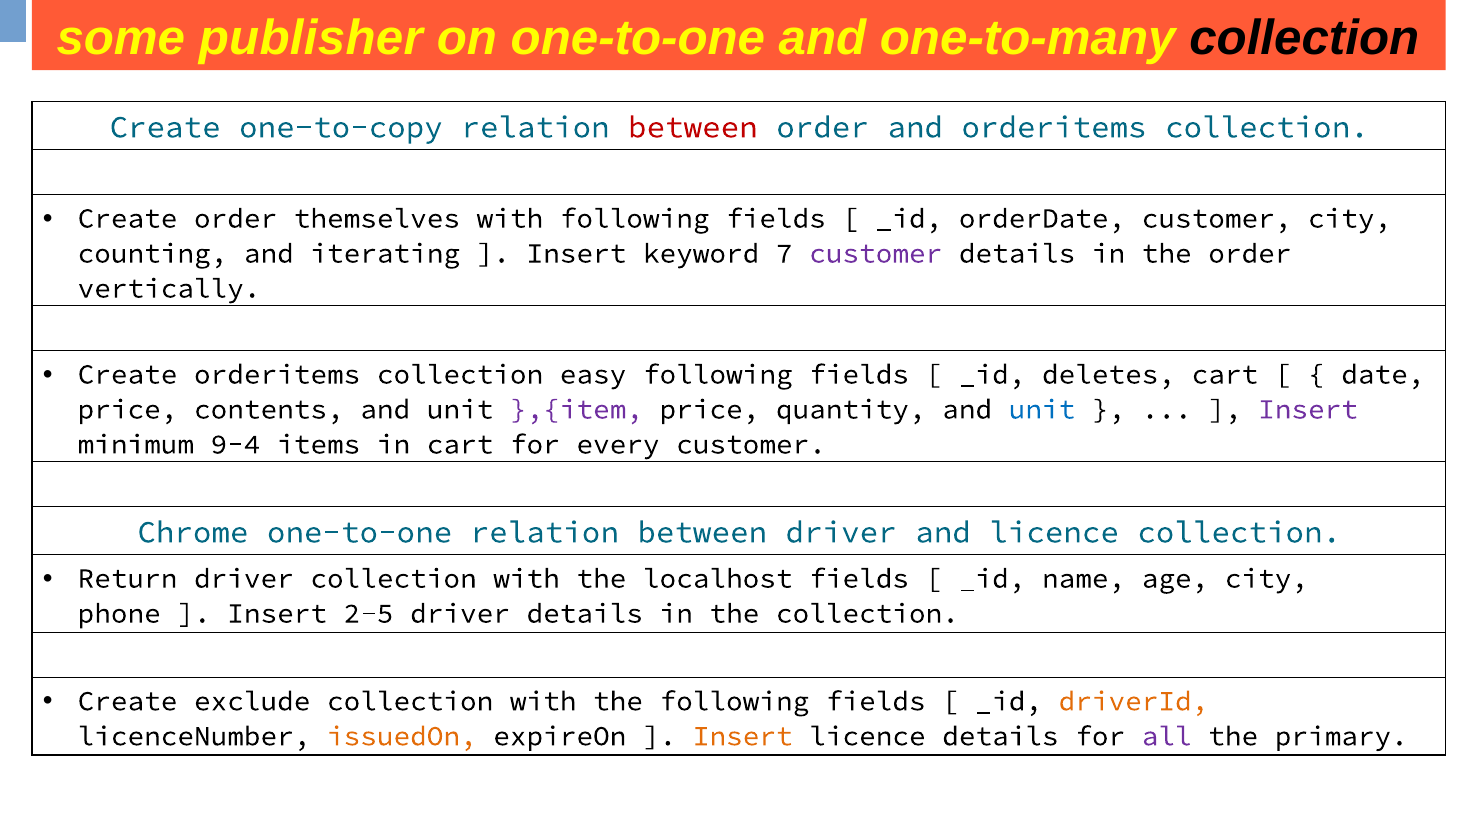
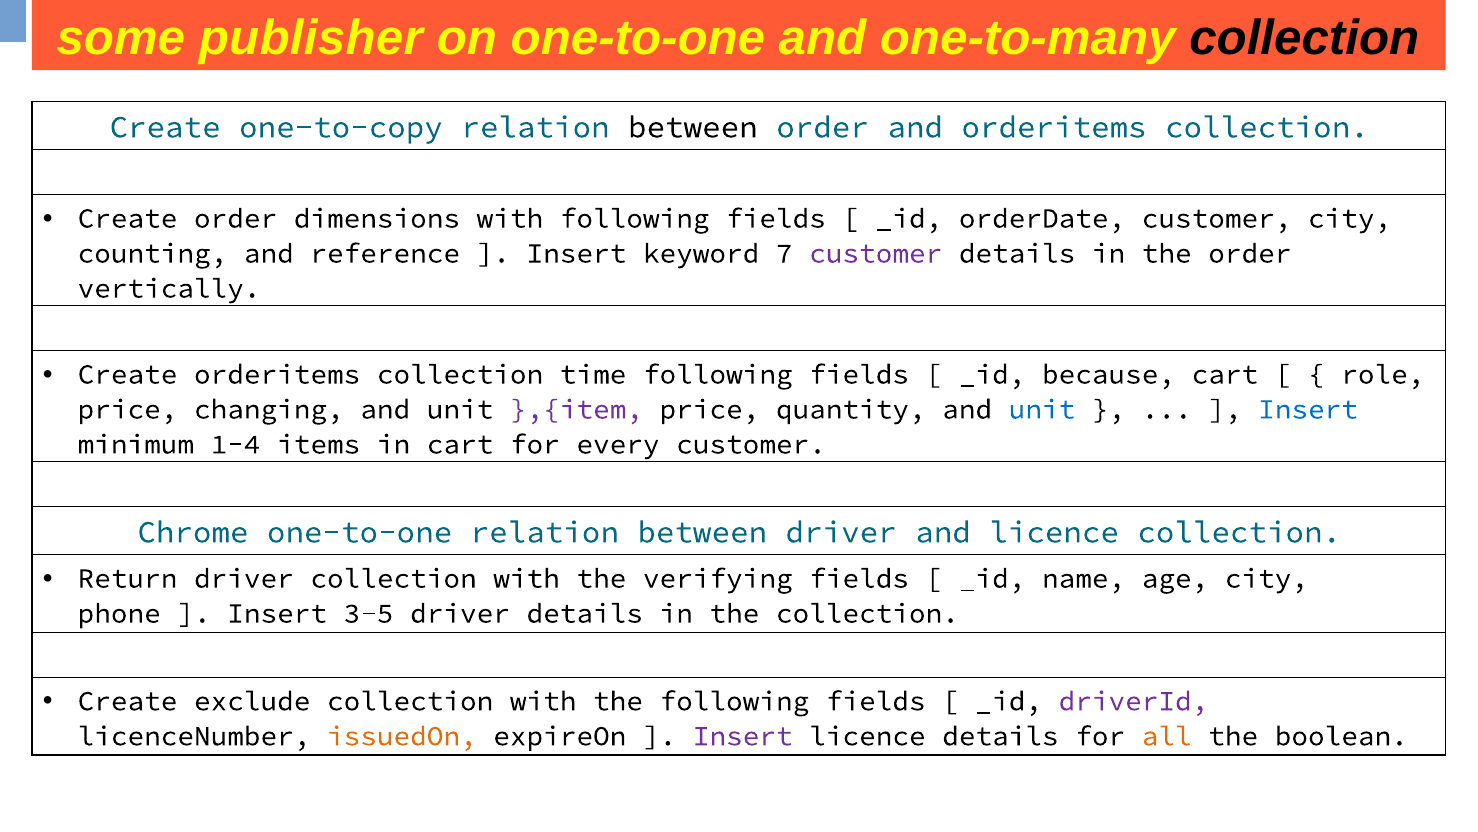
between colour: red -> black (693, 127)
themselves: themselves -> dimensions (377, 218)
iterating: iterating -> reference (385, 253)
easy: easy -> time (593, 374)
deletes: deletes -> because (1108, 374)
date: date -> role (1383, 374)
contents: contents -> changing (269, 409)
Insert colour: purple -> blue (1308, 409)
9-4: 9-4 -> 1-4 (236, 444)
localhost: localhost -> verifying (718, 578)
2-5: 2-5 -> 3-5 (369, 613)
driverId colour: orange -> purple (1133, 701)
Insert colour: orange -> purple (743, 736)
all colour: purple -> orange (1167, 736)
primary: primary -> boolean (1341, 736)
